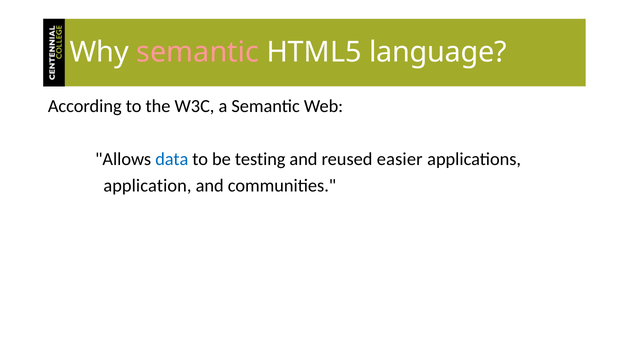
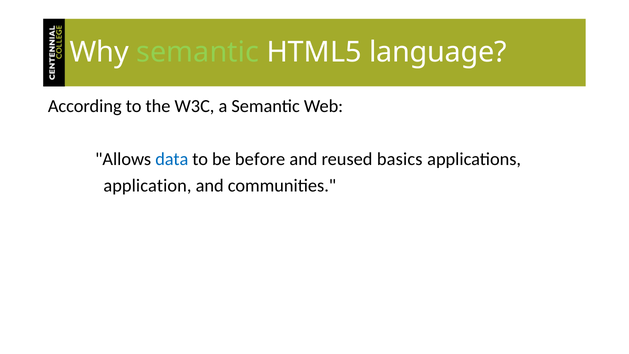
semantic colour: pink -> light green (198, 52)
testing: testing -> before (260, 159)
easier: easier -> basics (400, 159)
